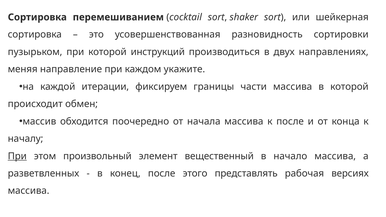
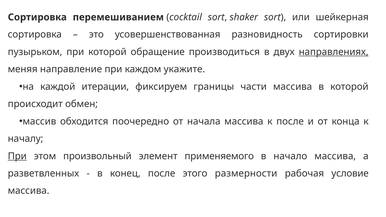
инструкций: инструкций -> обращение (158, 52)
направлениях underline: none -> present (334, 52)
вещественный: вещественный -> применяемого (219, 156)
представлять: представлять -> размерности (246, 174)
версиях: версиях -> условие (350, 174)
